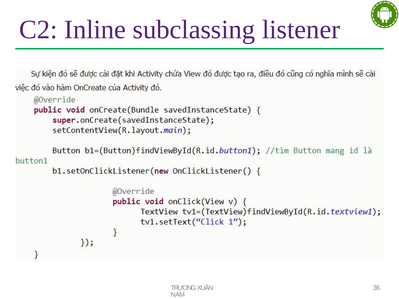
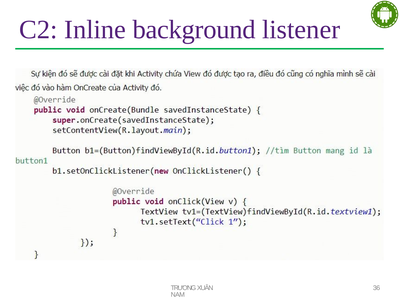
subclassing: subclassing -> background (194, 30)
